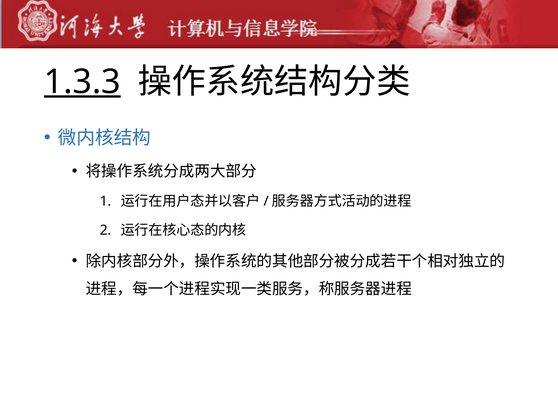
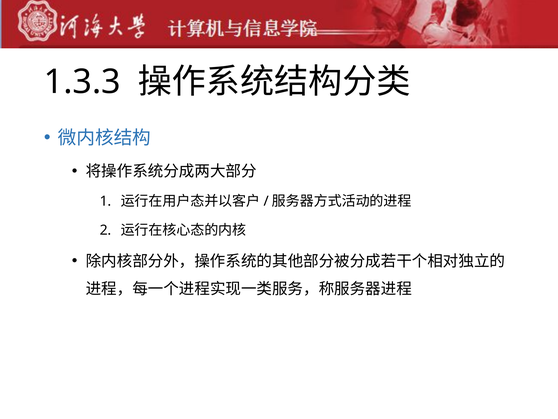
1.3.3 underline: present -> none (82, 82)
